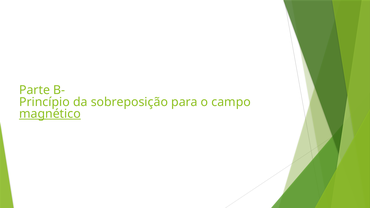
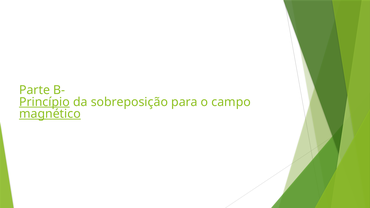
Princípio underline: none -> present (44, 102)
